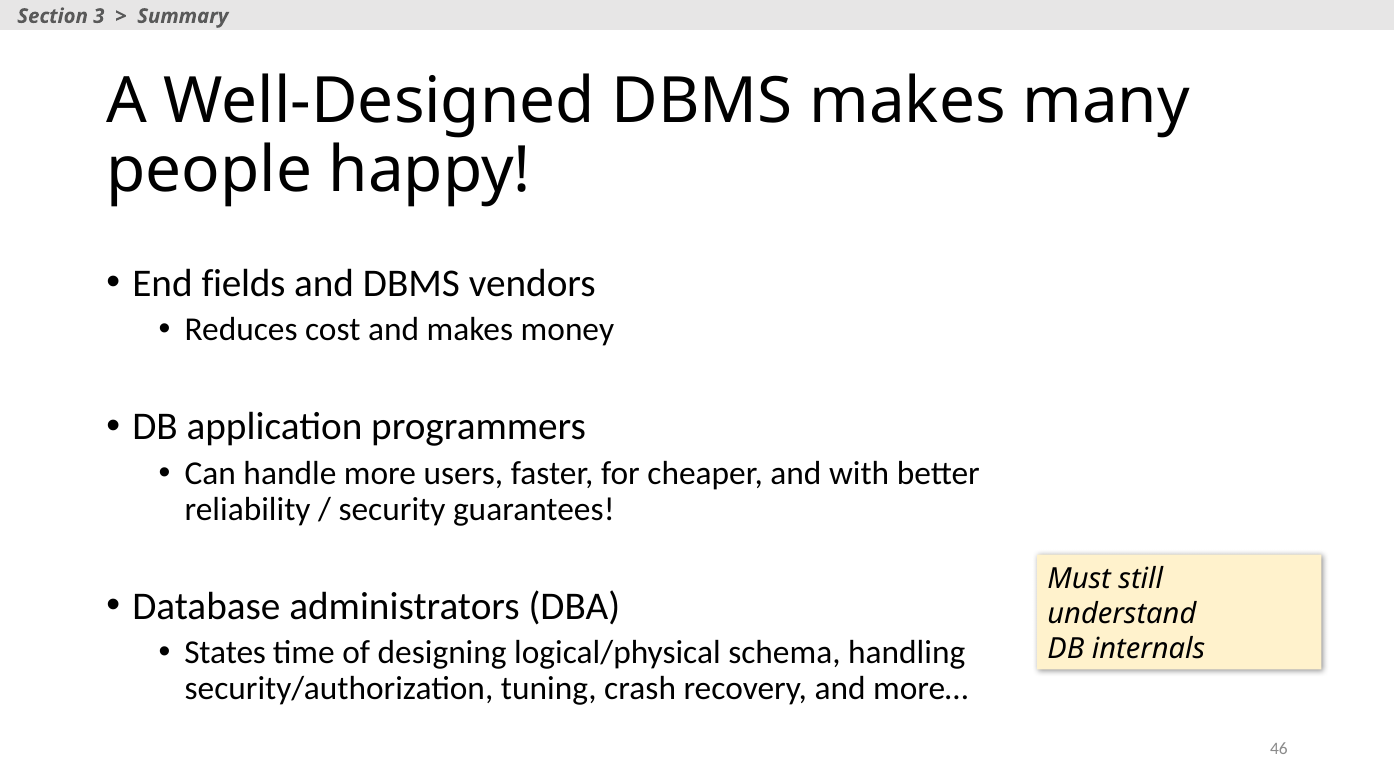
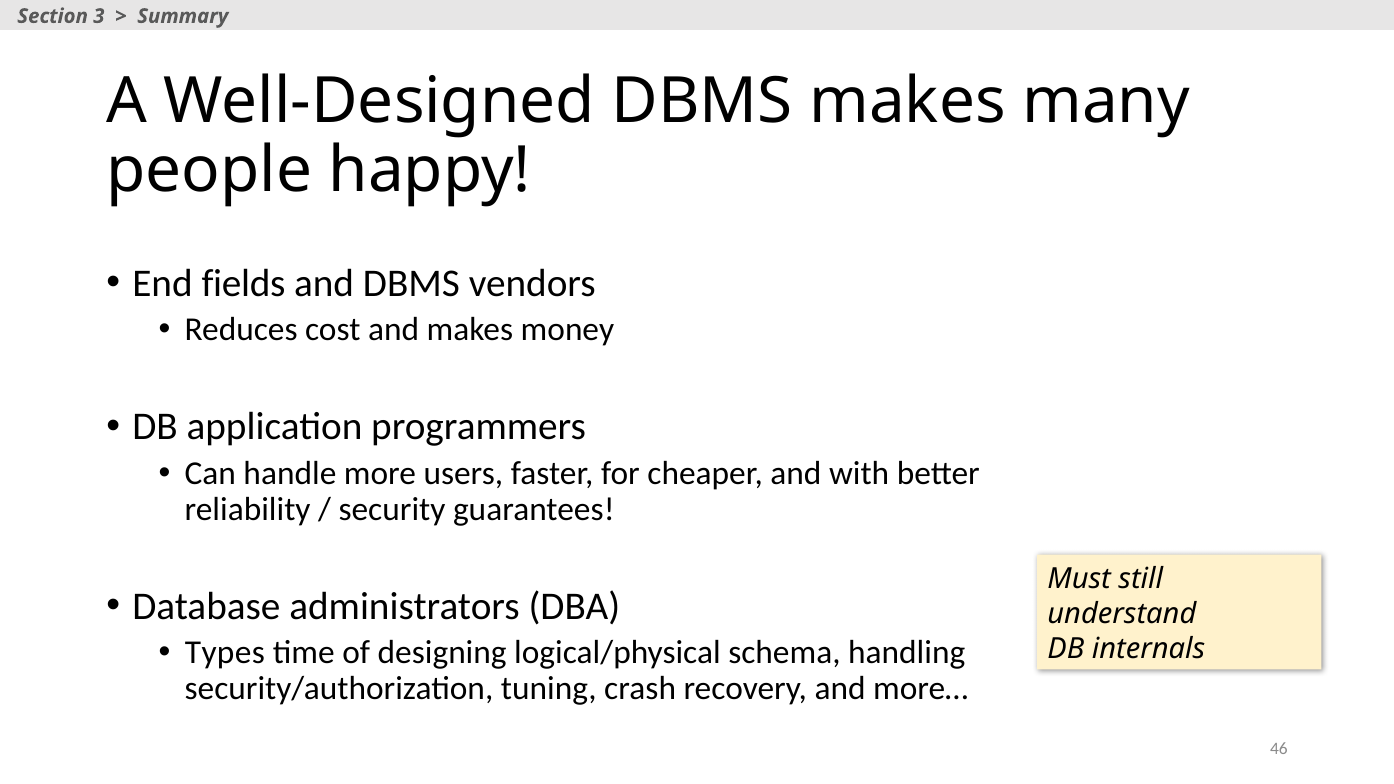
States: States -> Types (225, 653)
